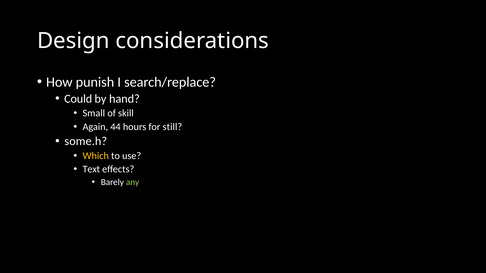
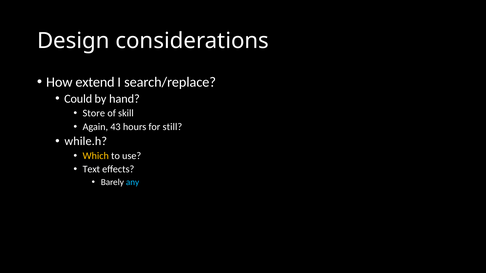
punish: punish -> extend (95, 82)
Small: Small -> Store (94, 113)
44: 44 -> 43 (115, 127)
some.h: some.h -> while.h (86, 141)
any colour: light green -> light blue (133, 182)
